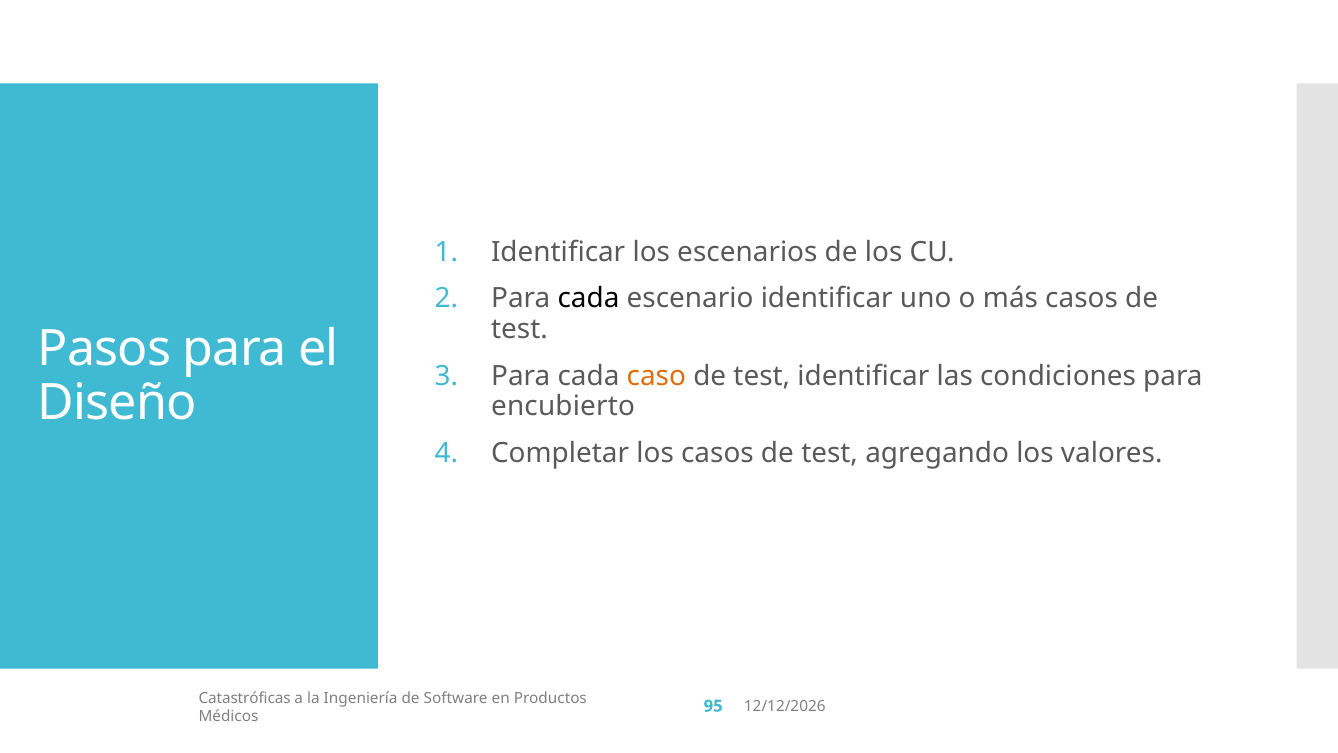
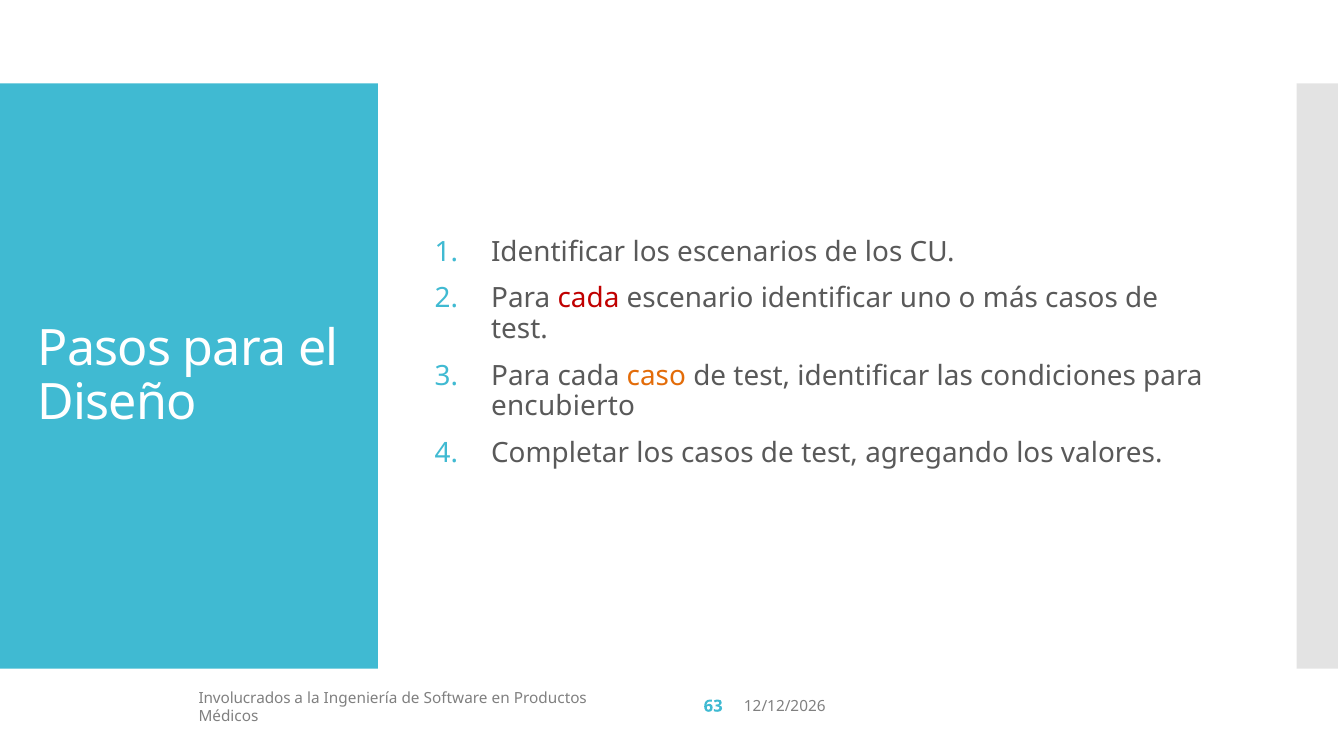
cada colour: black -> red (588, 299)
Catastróficas: Catastróficas -> Involucrados (245, 698)
95: 95 -> 63 (713, 706)
